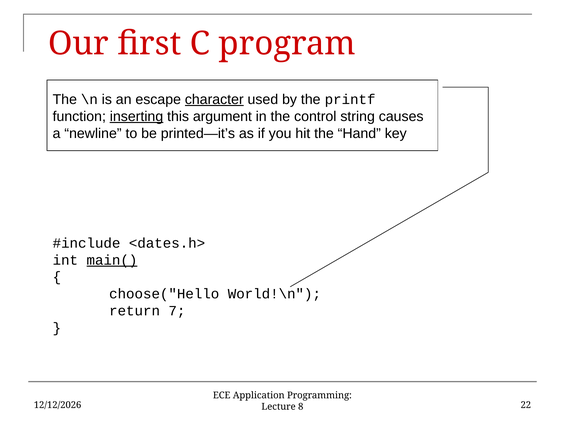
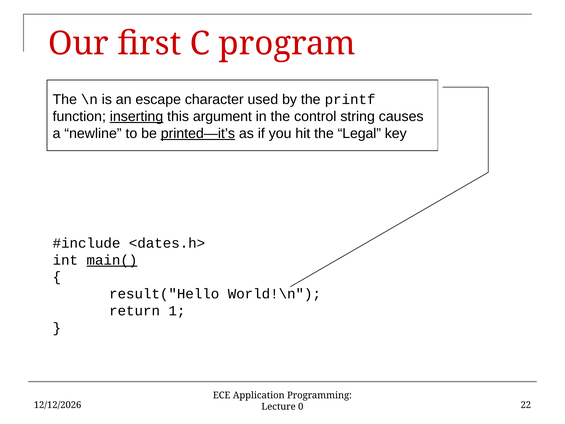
character underline: present -> none (214, 99)
printed—it’s underline: none -> present (198, 133)
Hand: Hand -> Legal (359, 133)
choose("Hello: choose("Hello -> result("Hello (164, 294)
7: 7 -> 1 (177, 311)
8: 8 -> 0 (301, 406)
